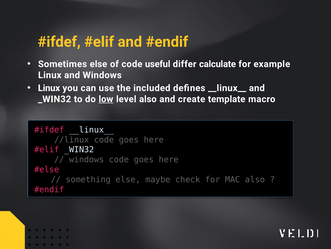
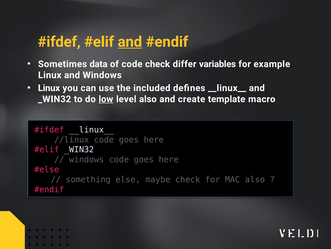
and underline: none -> present (130, 42)
Sometimes else: else -> data (99, 64)
code useful: useful -> check (158, 64)
calculate: calculate -> variables (217, 64)
